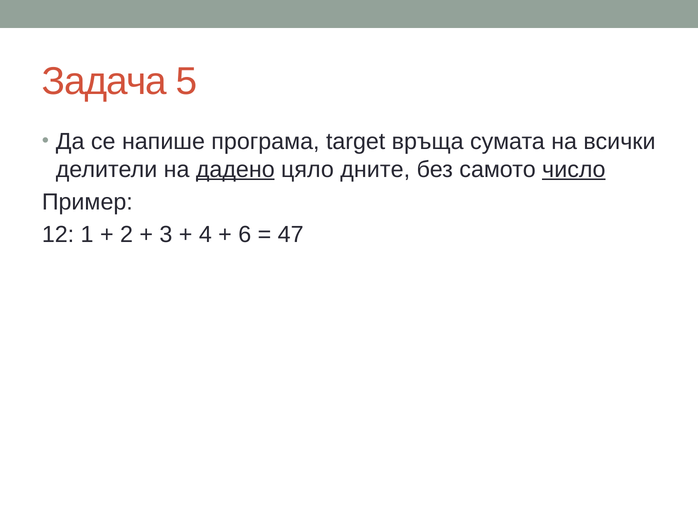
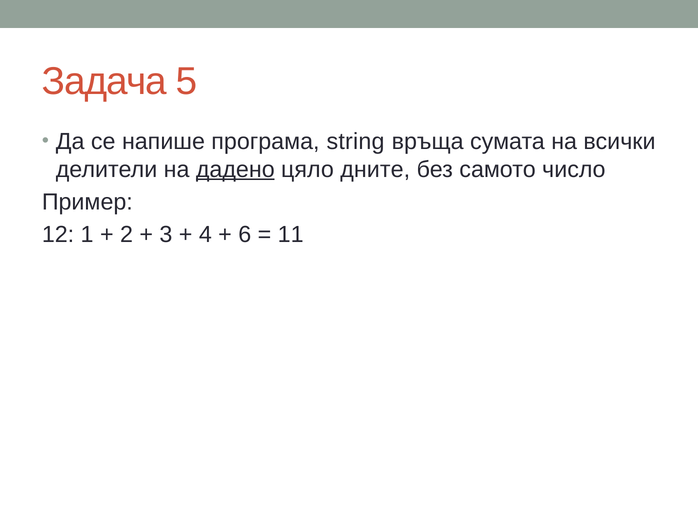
target: target -> string (356, 141)
число underline: present -> none (574, 169)
47: 47 -> 11 (291, 234)
